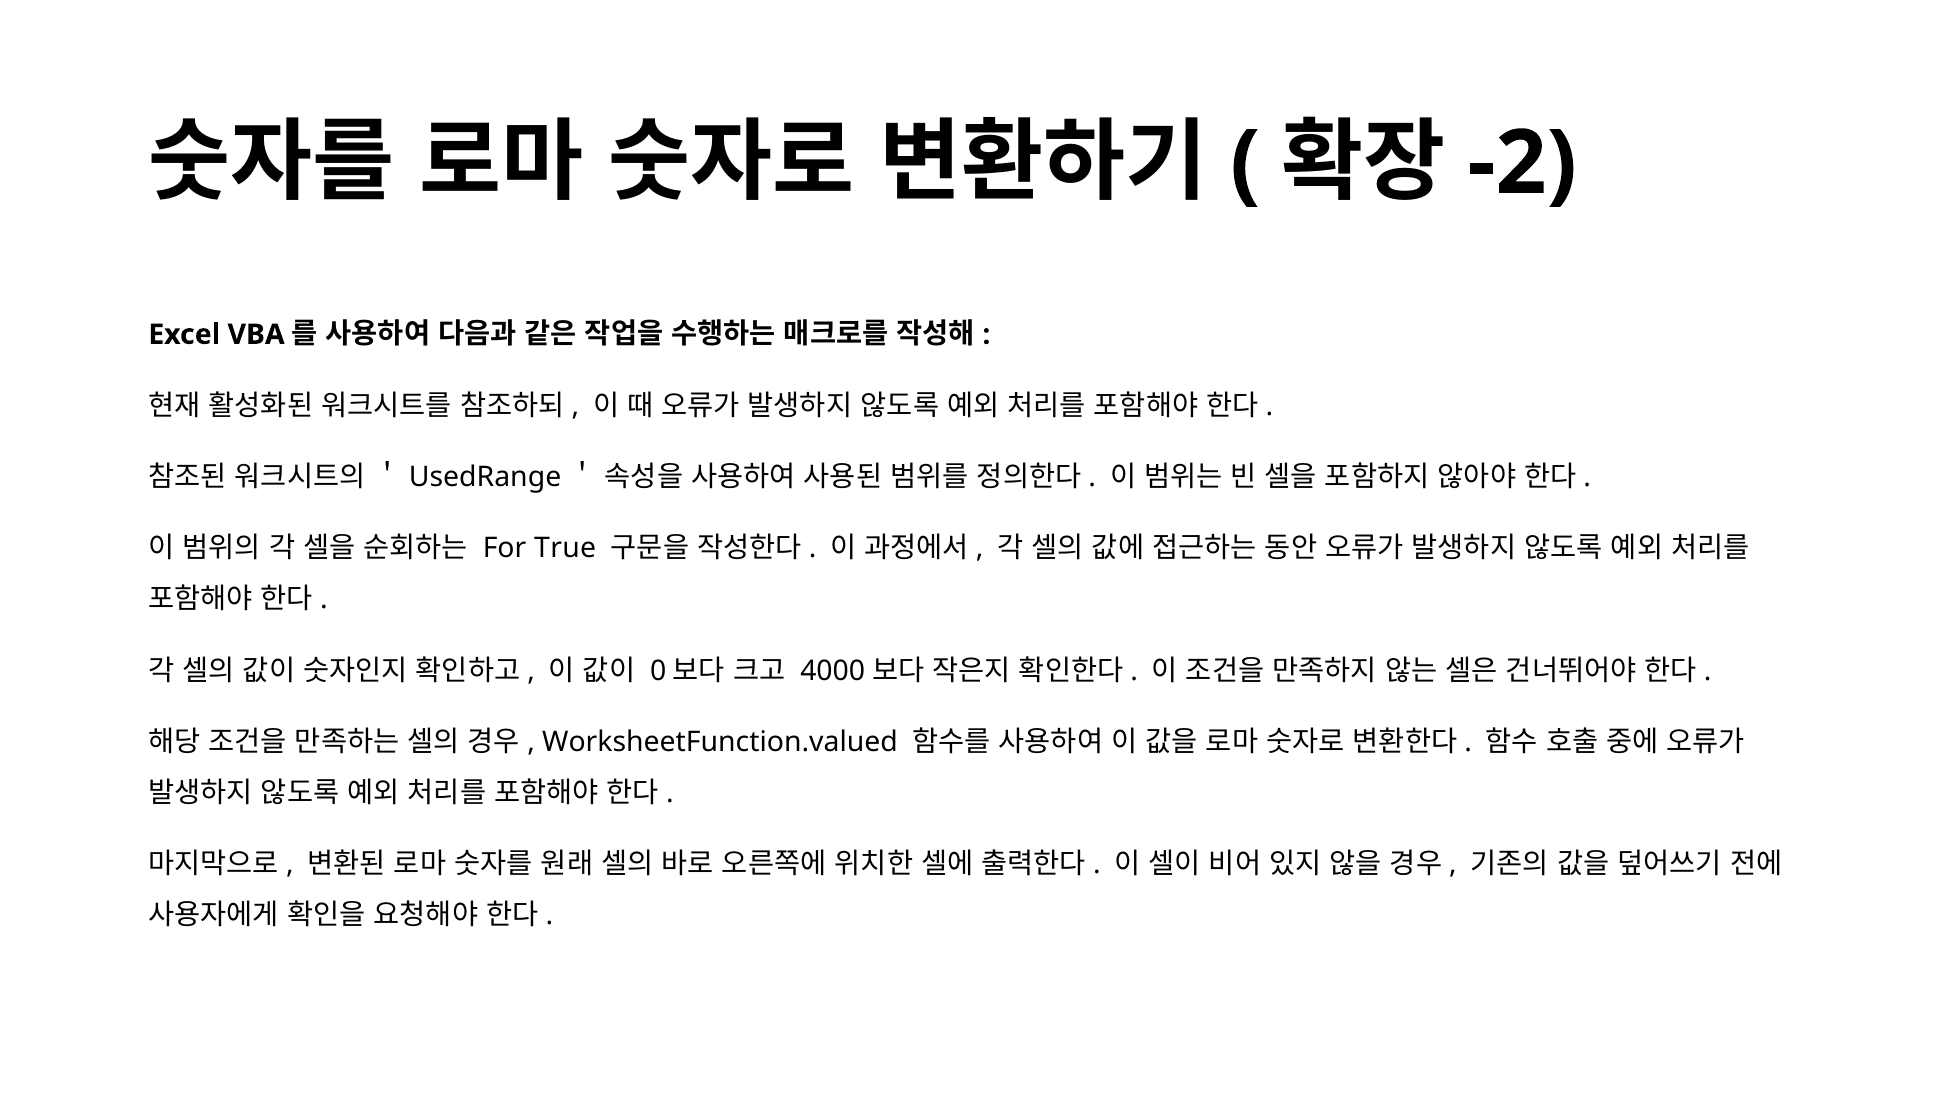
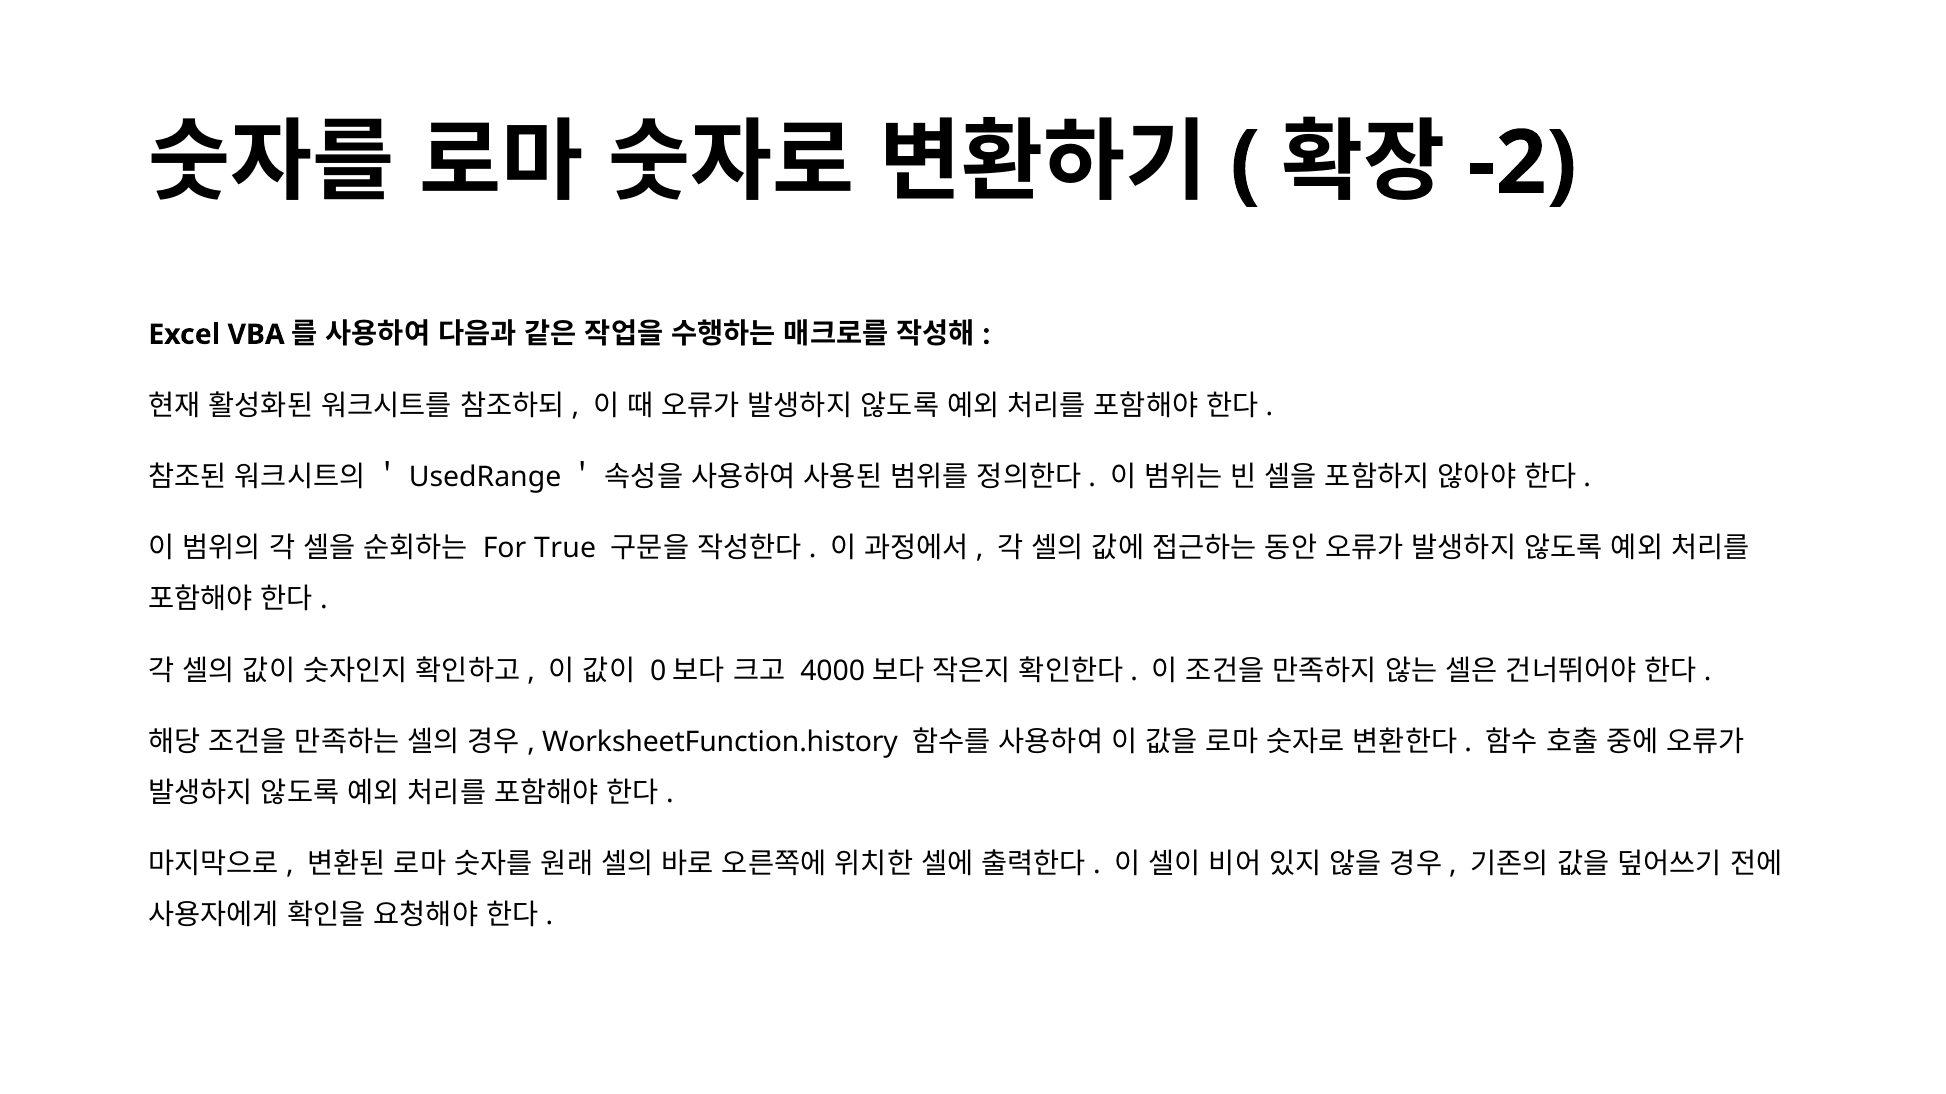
WorksheetFunction.valued: WorksheetFunction.valued -> WorksheetFunction.history (720, 743)
